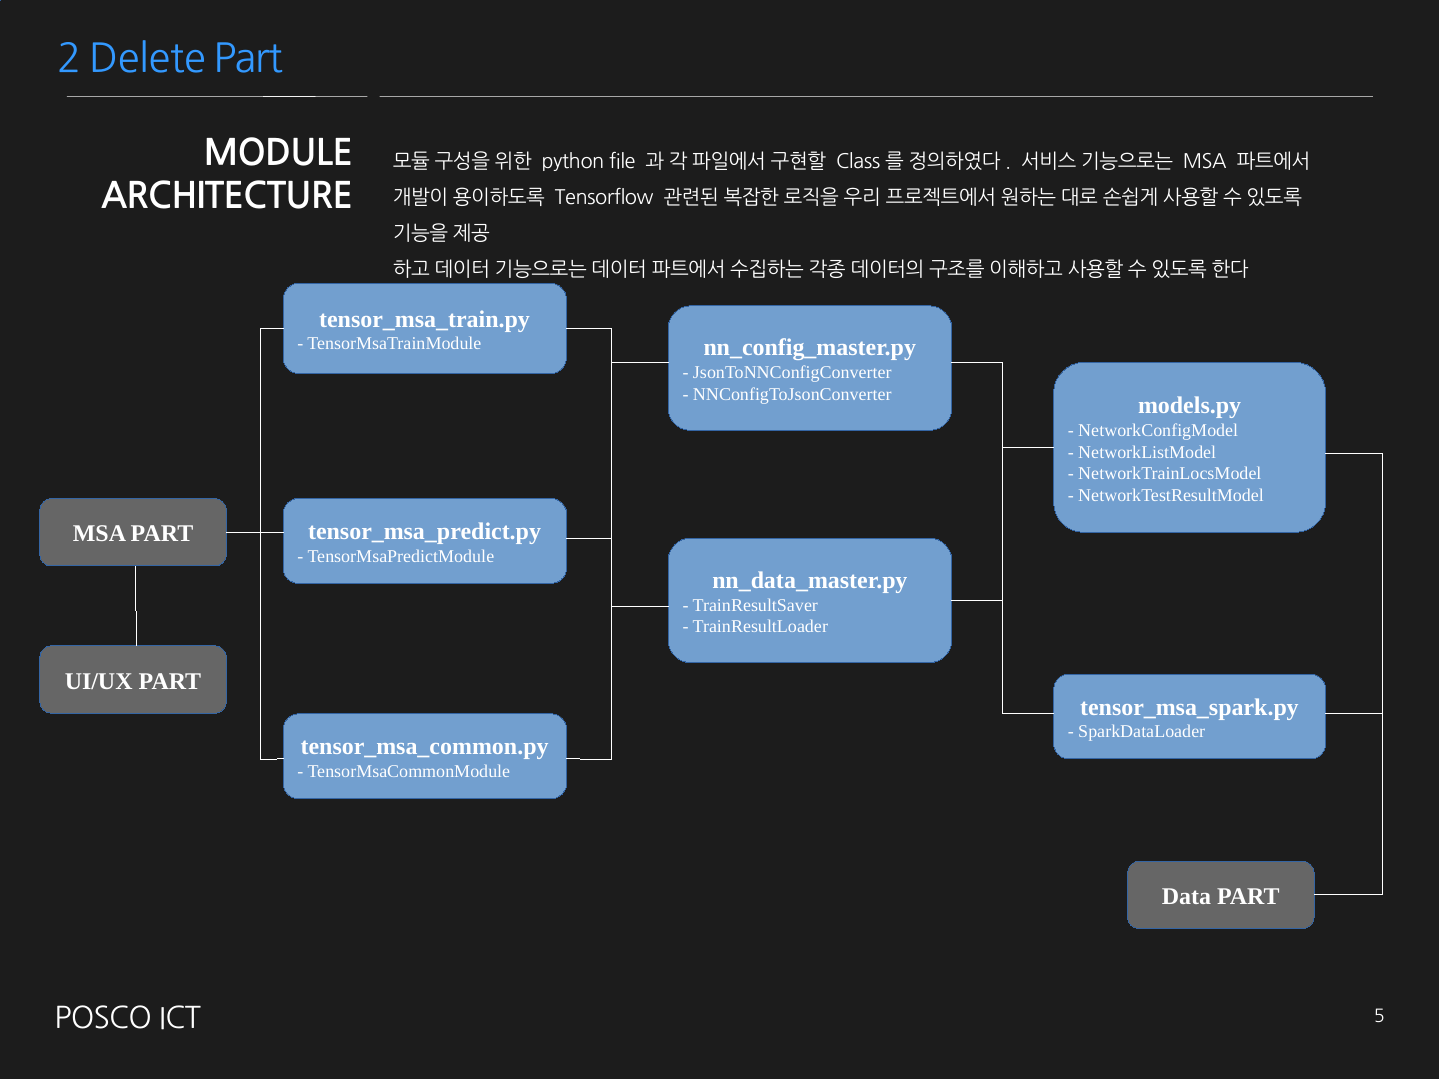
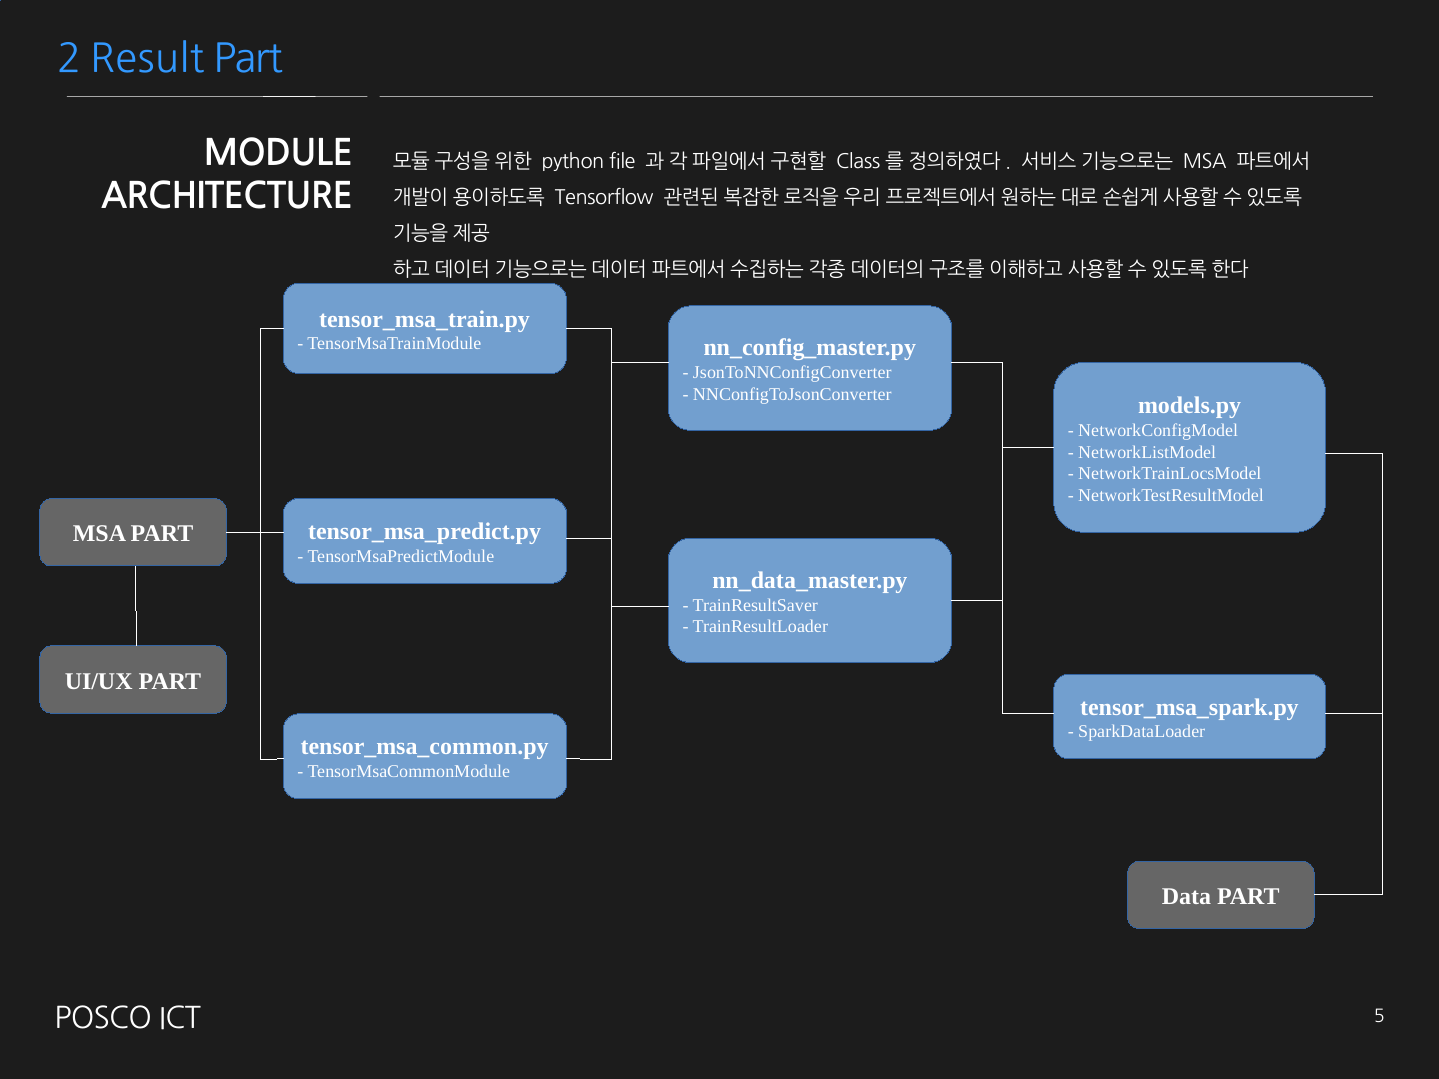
Delete: Delete -> Result (147, 59)
